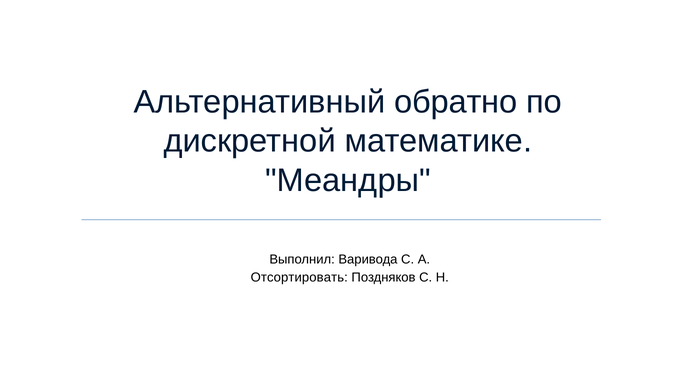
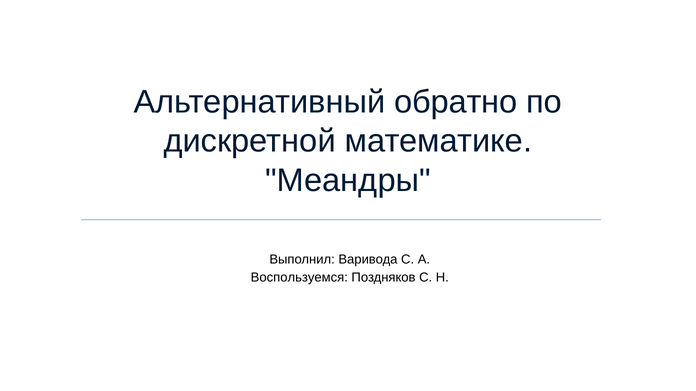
Отсортировать: Отсортировать -> Воспользуемся (299, 278)
